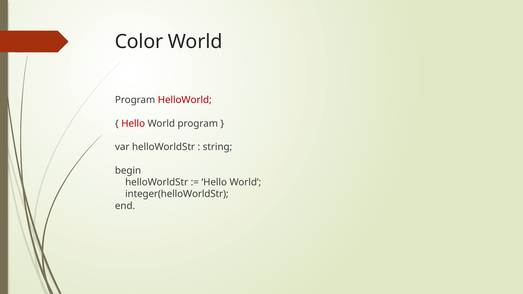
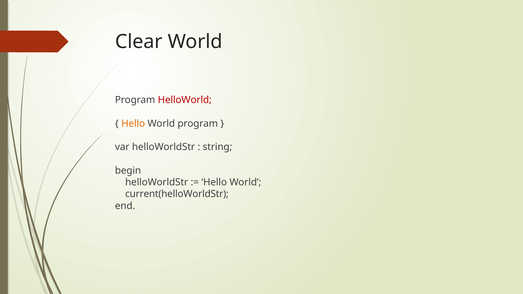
Color: Color -> Clear (139, 42)
Hello colour: red -> orange (133, 124)
integer(helloWorldStr: integer(helloWorldStr -> current(helloWorldStr (177, 194)
